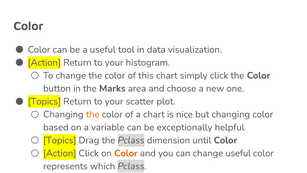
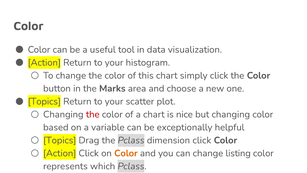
the colour: orange -> red (93, 114)
dimension until: until -> click (202, 140)
change useful: useful -> listing (238, 153)
